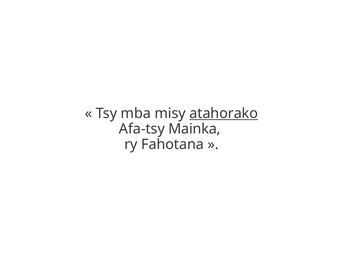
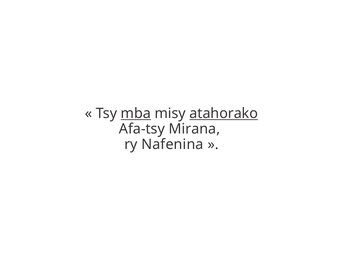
mba underline: none -> present (136, 113)
Mainka: Mainka -> Mirana (194, 129)
Fahotana: Fahotana -> Nafenina (172, 144)
